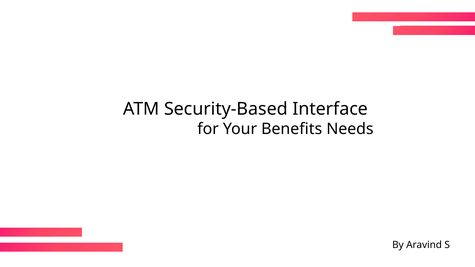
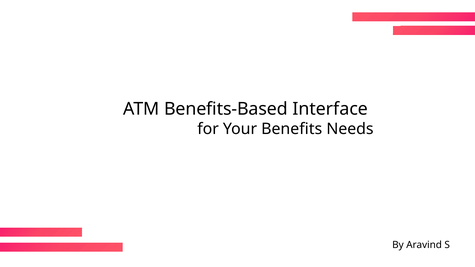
Security-Based: Security-Based -> Benefits-Based (226, 109)
